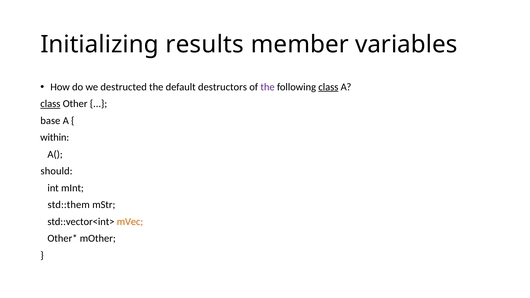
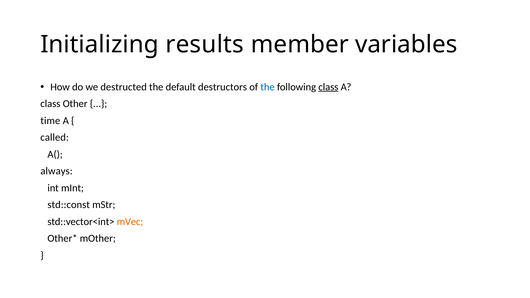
the colour: purple -> blue (268, 87)
class underline: present -> none (50, 104)
base: base -> time (50, 121)
within: within -> called (55, 138)
should: should -> always (57, 171)
std::them: std::them -> std::const (69, 205)
